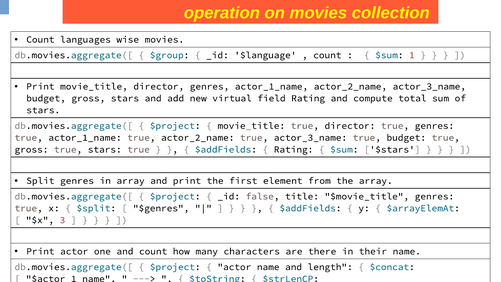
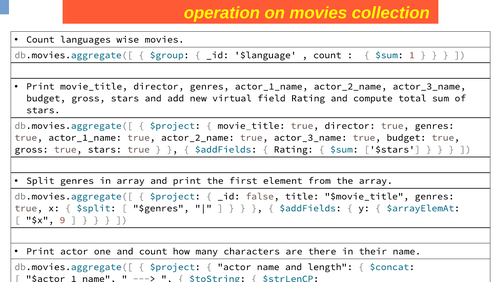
3: 3 -> 9 (62, 220)
